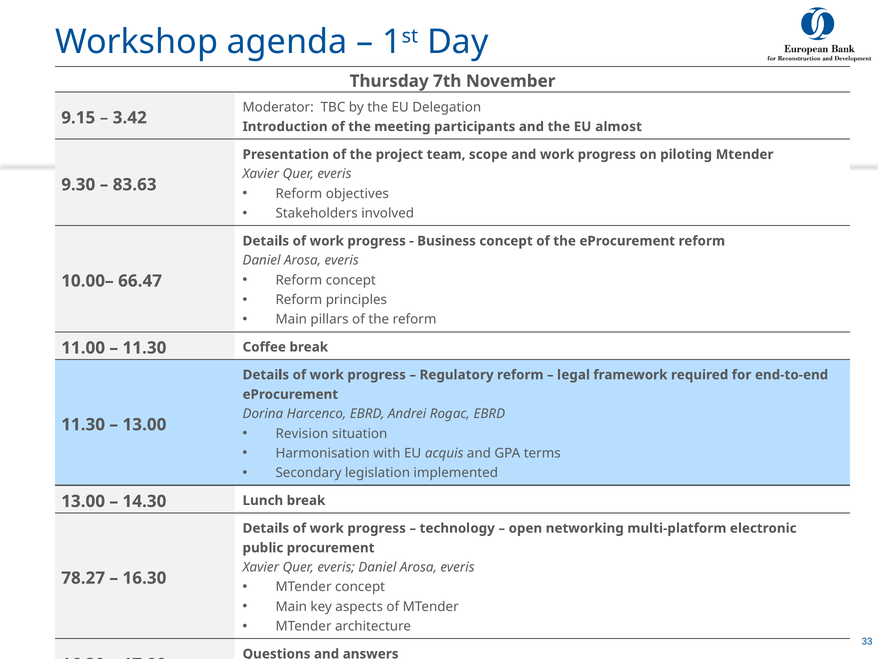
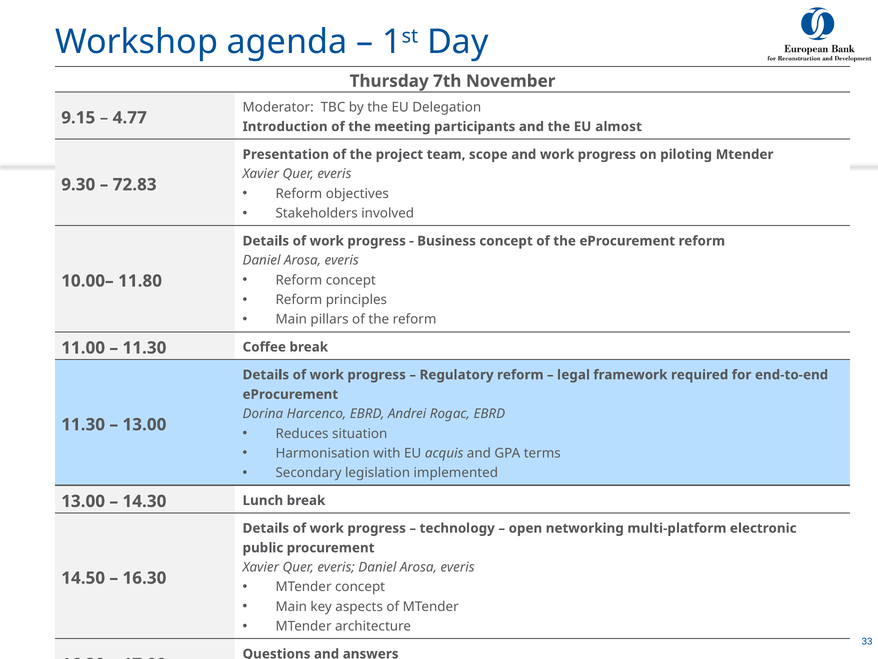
3.42: 3.42 -> 4.77 (130, 118)
83.63: 83.63 -> 72.83 (135, 185)
66.47: 66.47 -> 11.80 (140, 281)
Revision: Revision -> Reduces (302, 433)
78.27: 78.27 -> 14.50 (83, 578)
